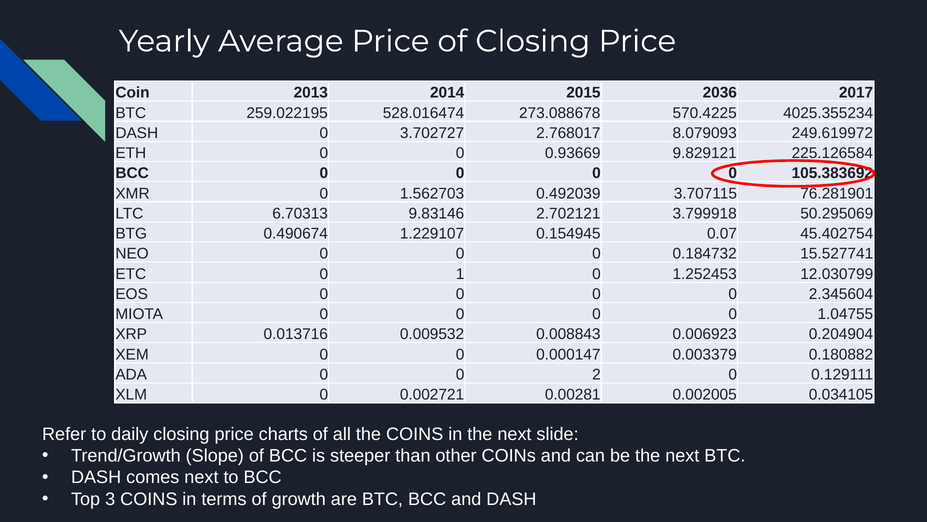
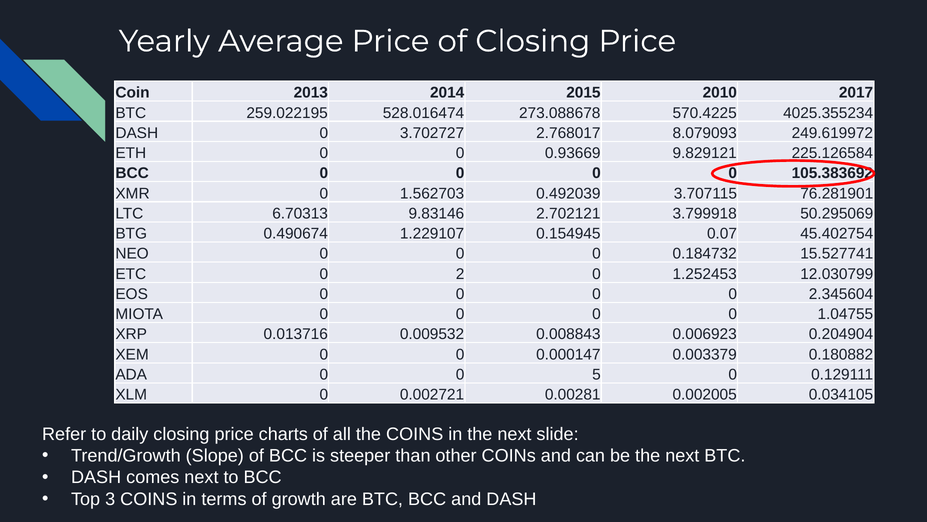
2036: 2036 -> 2010 (720, 93)
1: 1 -> 2 (460, 274)
2: 2 -> 5 (596, 374)
